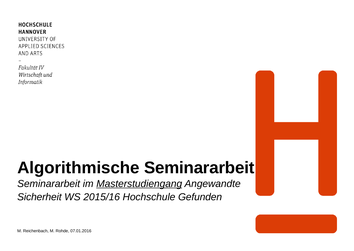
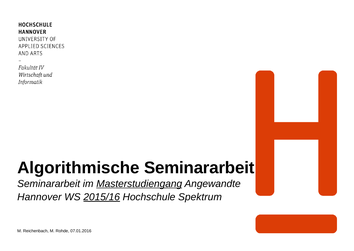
Sicherheit: Sicherheit -> Hannover (39, 197)
2015/16 underline: none -> present (102, 197)
Gefunden: Gefunden -> Spektrum (200, 197)
